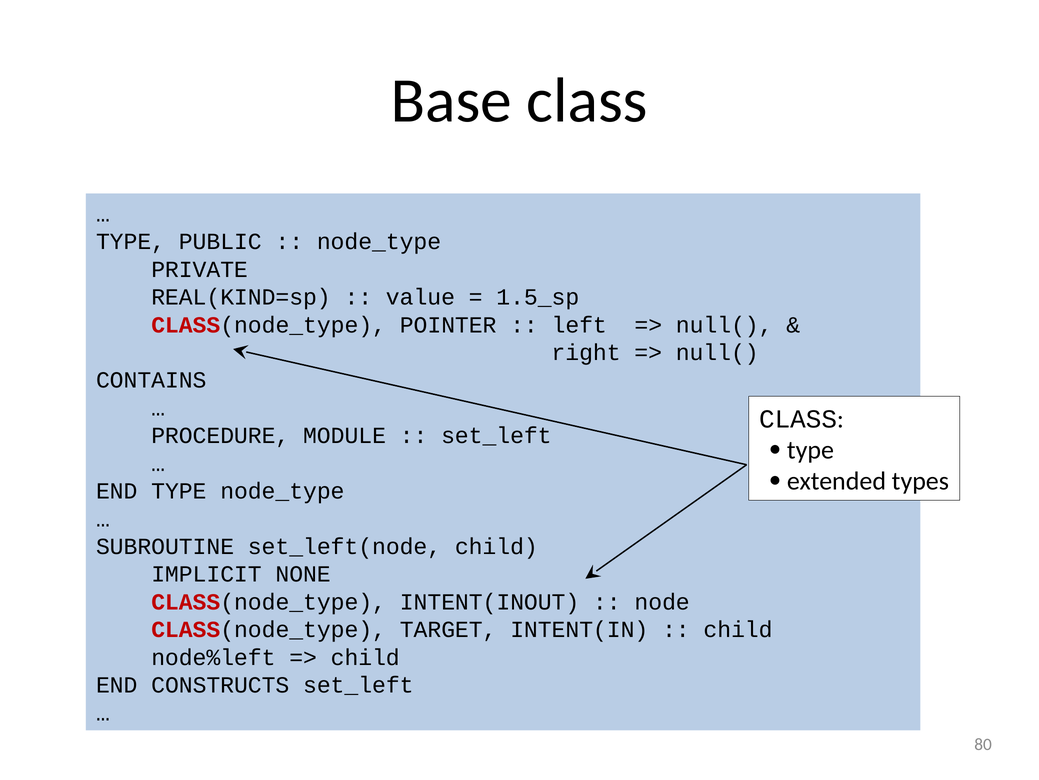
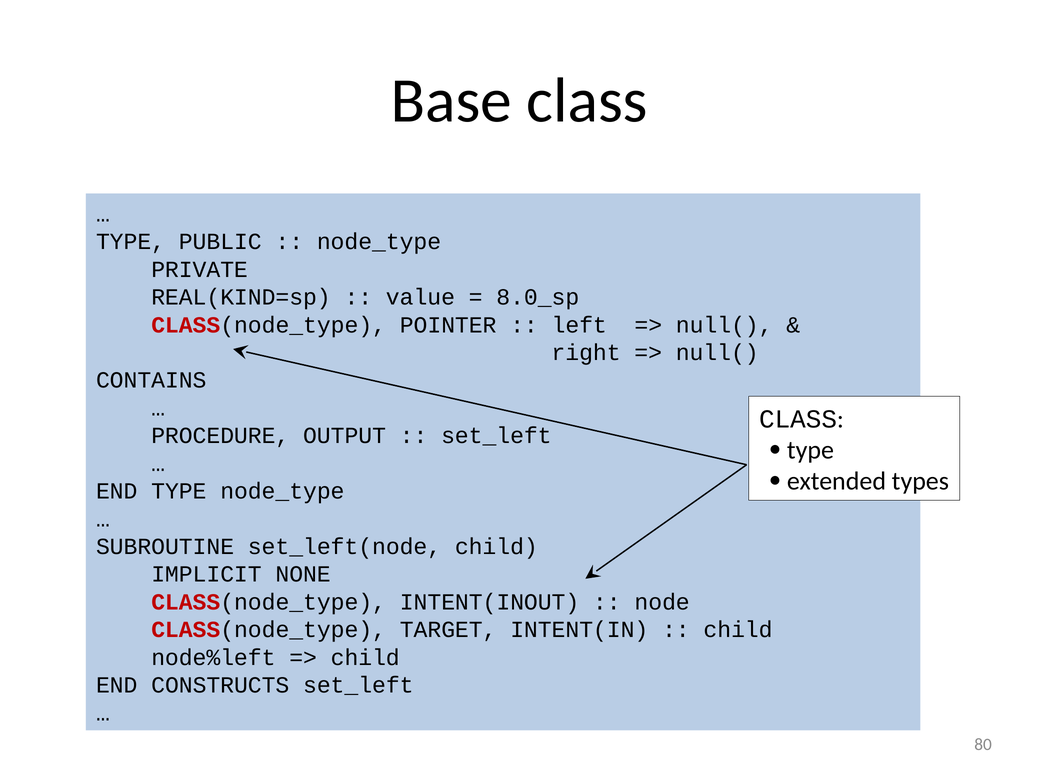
1.5_sp: 1.5_sp -> 8.0_sp (538, 297)
MODULE: MODULE -> OUTPUT (345, 435)
